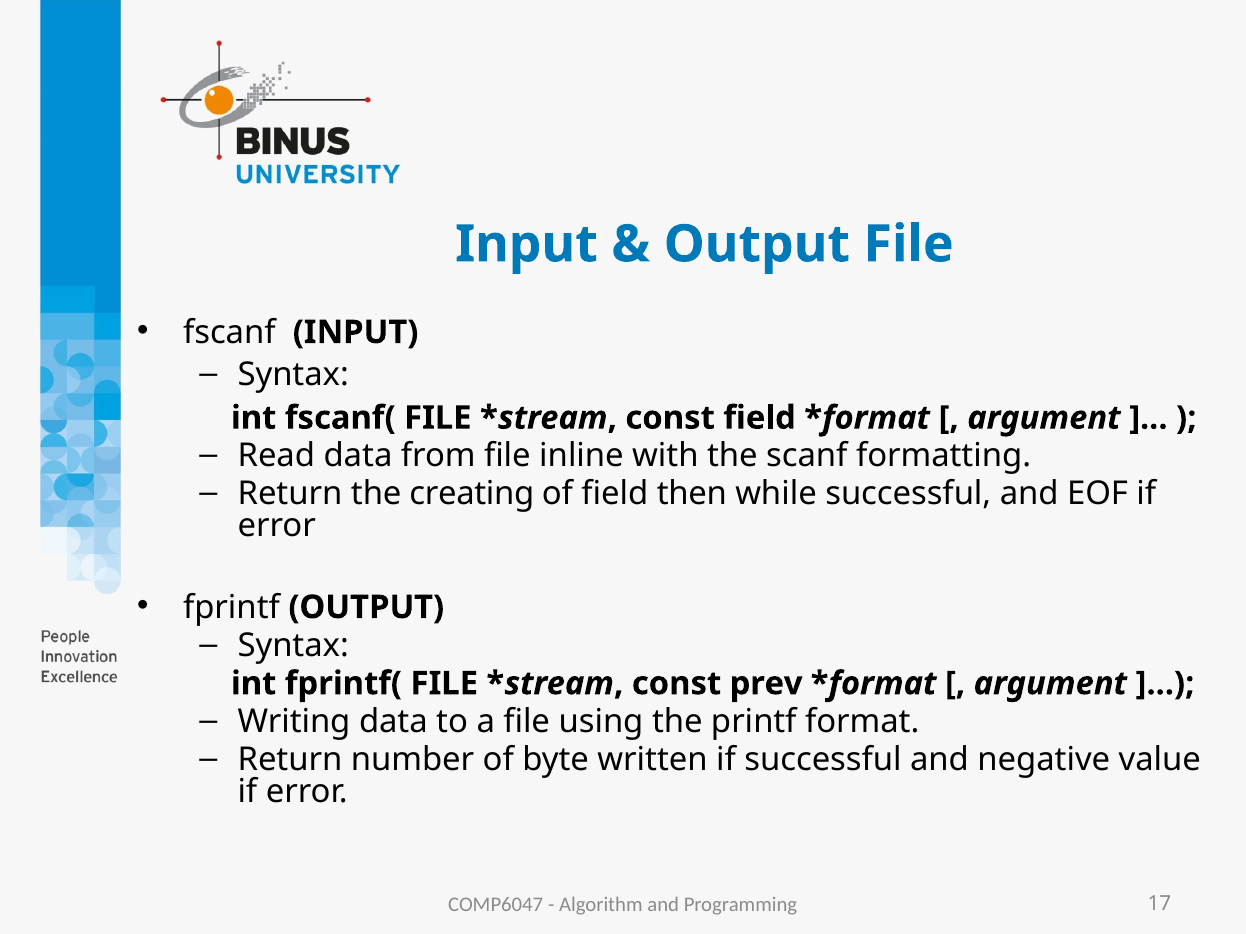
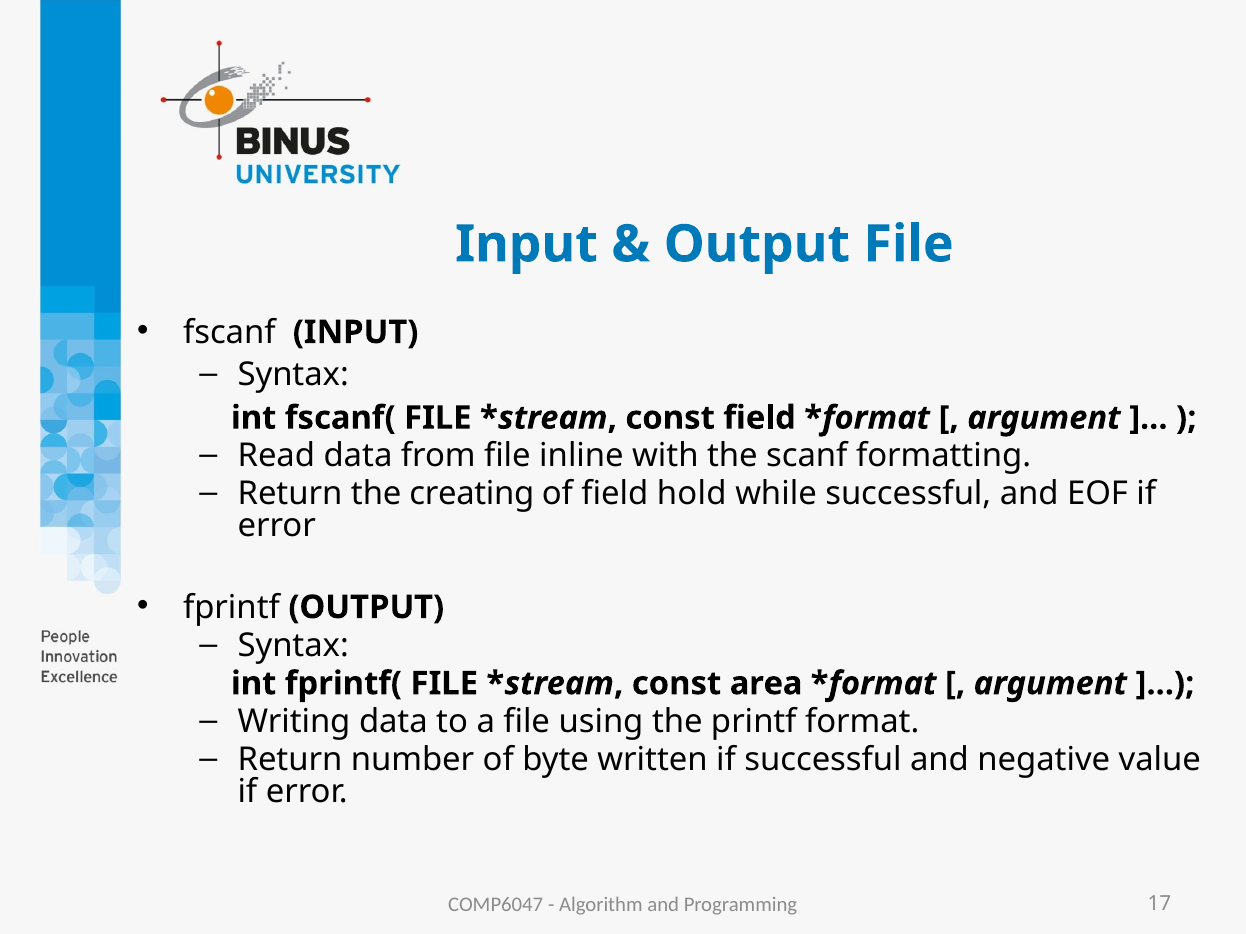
then: then -> hold (692, 494)
prev: prev -> area (766, 684)
